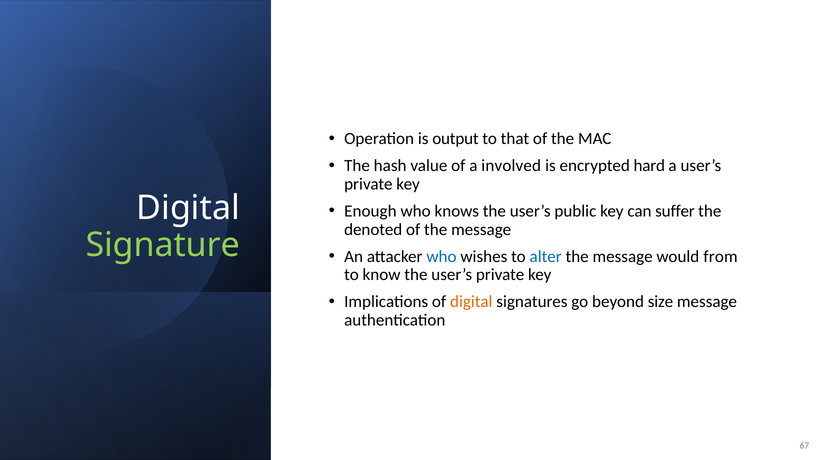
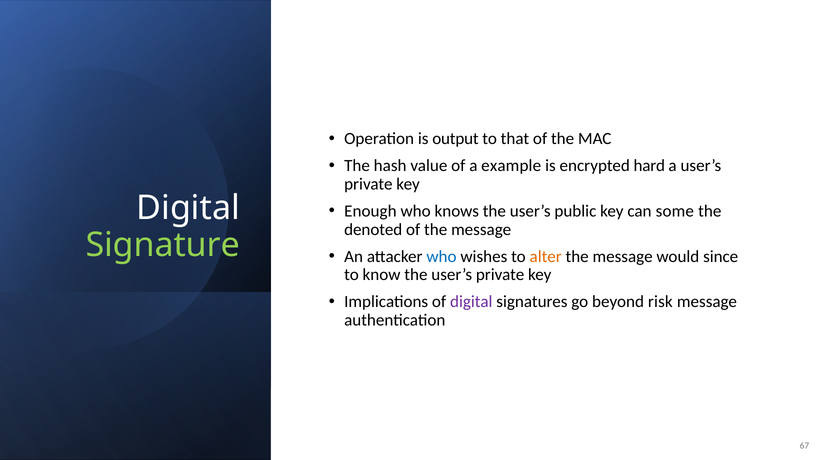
involved: involved -> example (511, 166)
suffer: suffer -> some (675, 211)
alter colour: blue -> orange (546, 256)
from: from -> since (721, 256)
digital colour: orange -> purple (471, 302)
size: size -> risk (660, 302)
